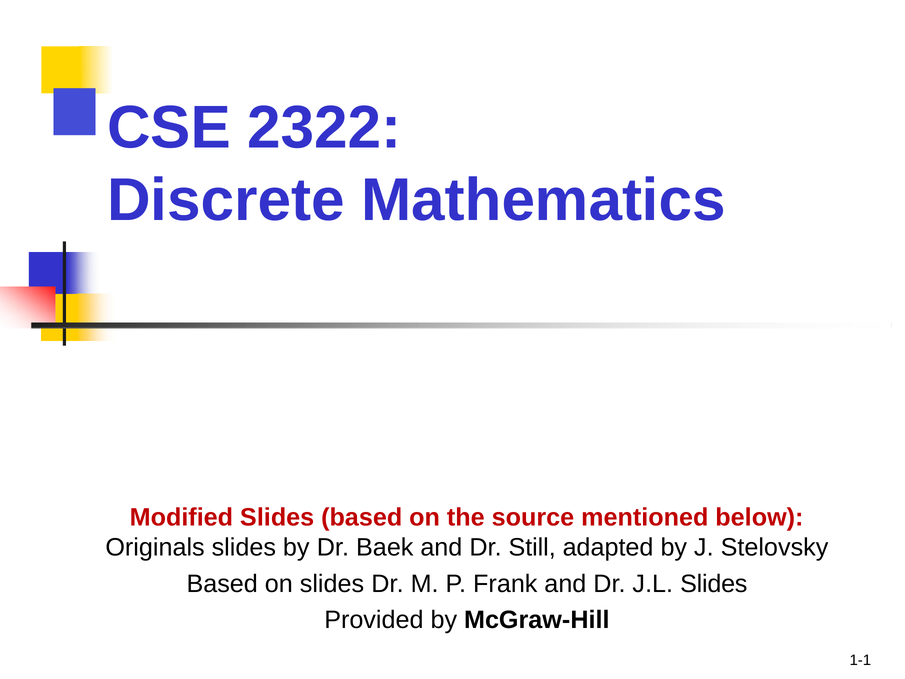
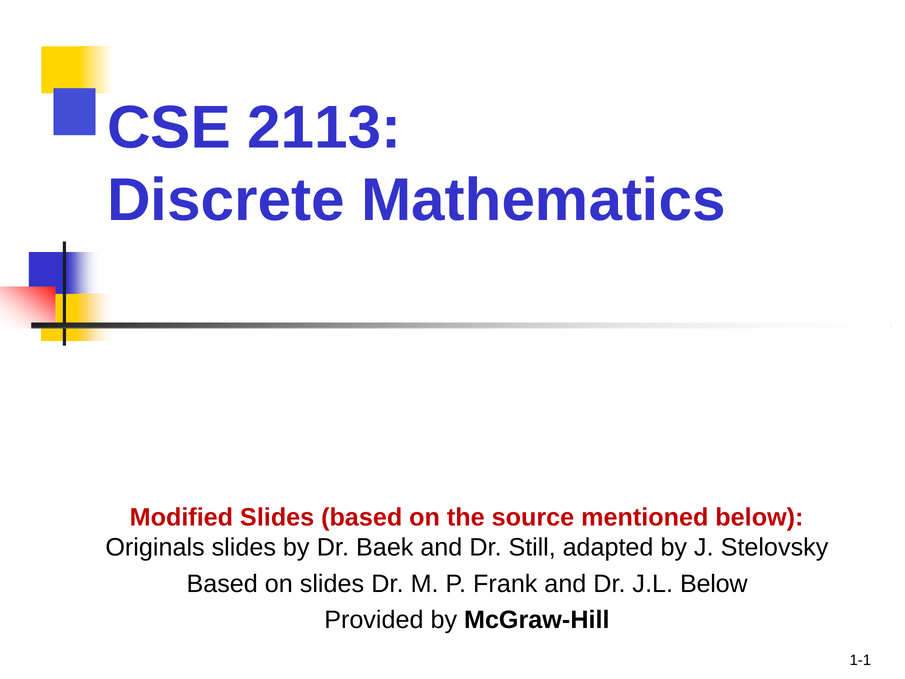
2322: 2322 -> 2113 (324, 128)
J.L Slides: Slides -> Below (714, 584)
